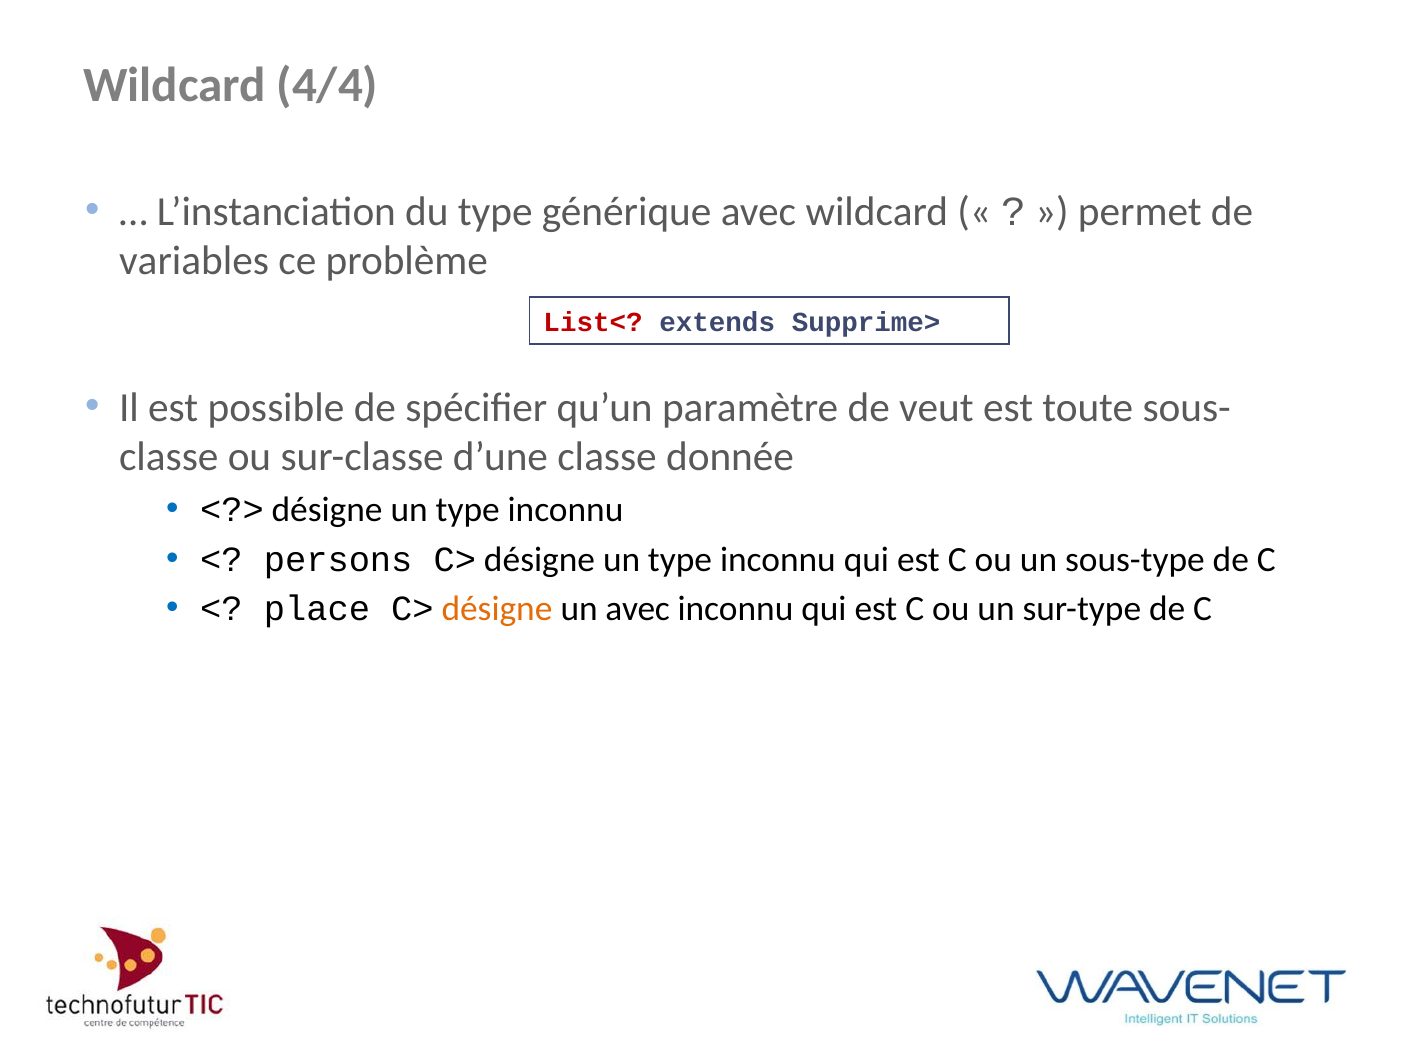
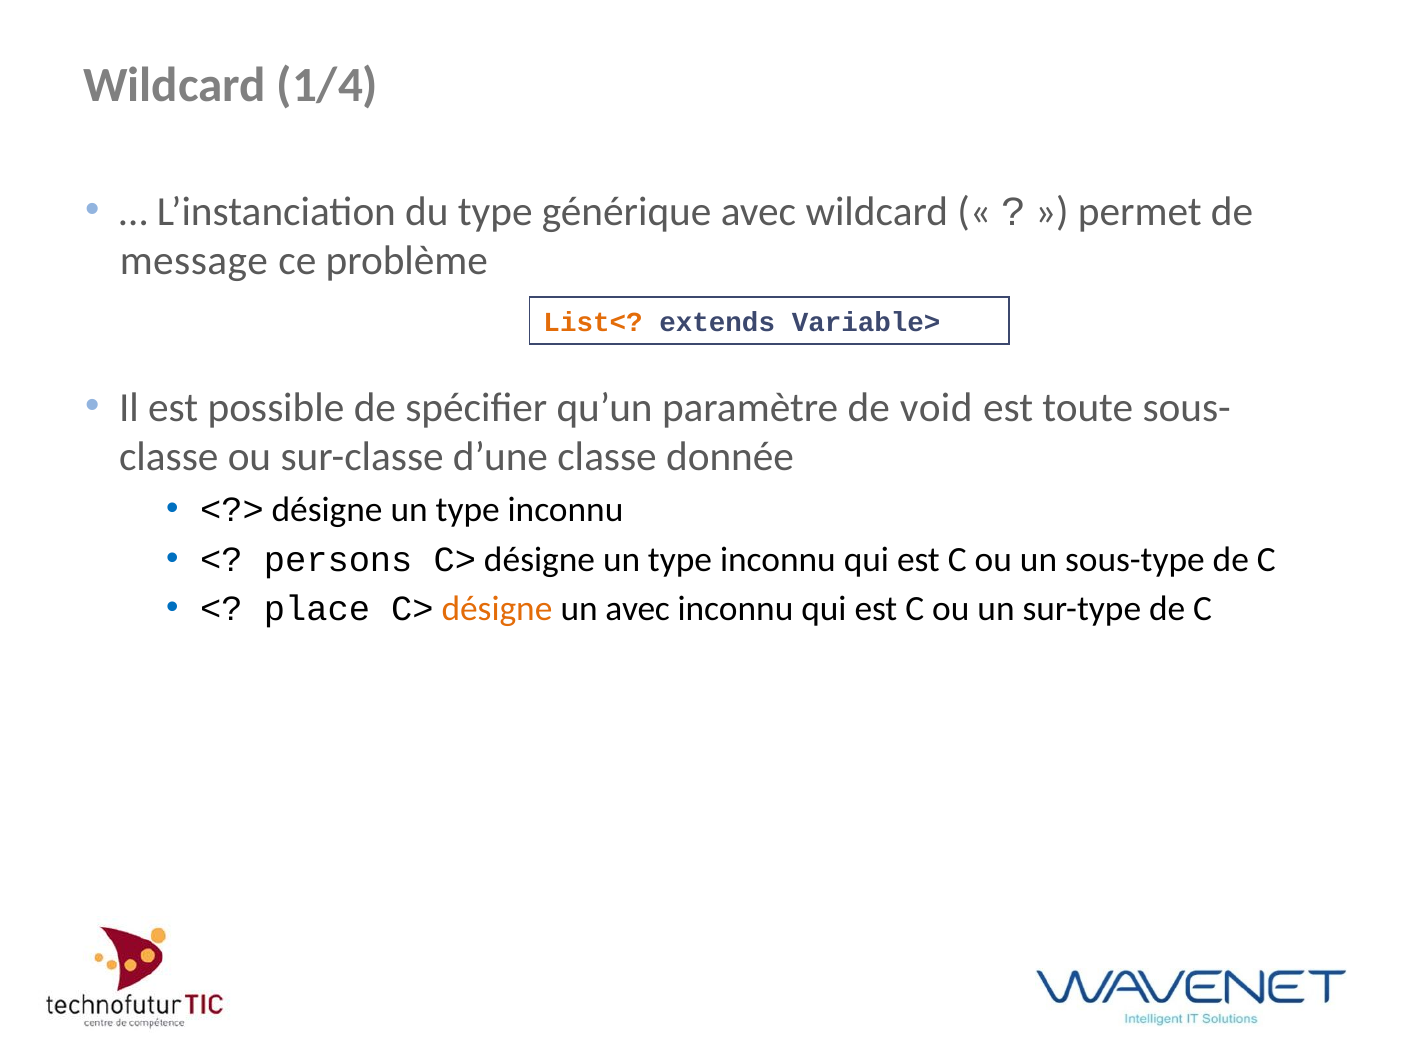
4/4: 4/4 -> 1/4 (328, 86)
variables: variables -> message (194, 261)
List< colour: red -> orange (593, 322)
Supprime>: Supprime> -> Variable> (866, 322)
veut: veut -> void (936, 408)
